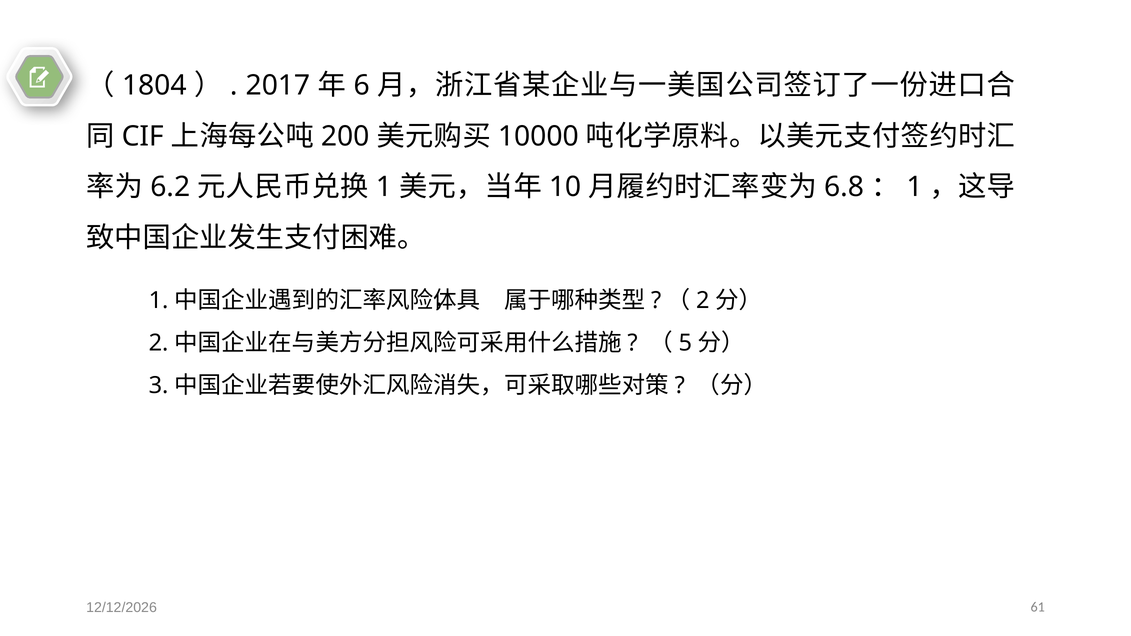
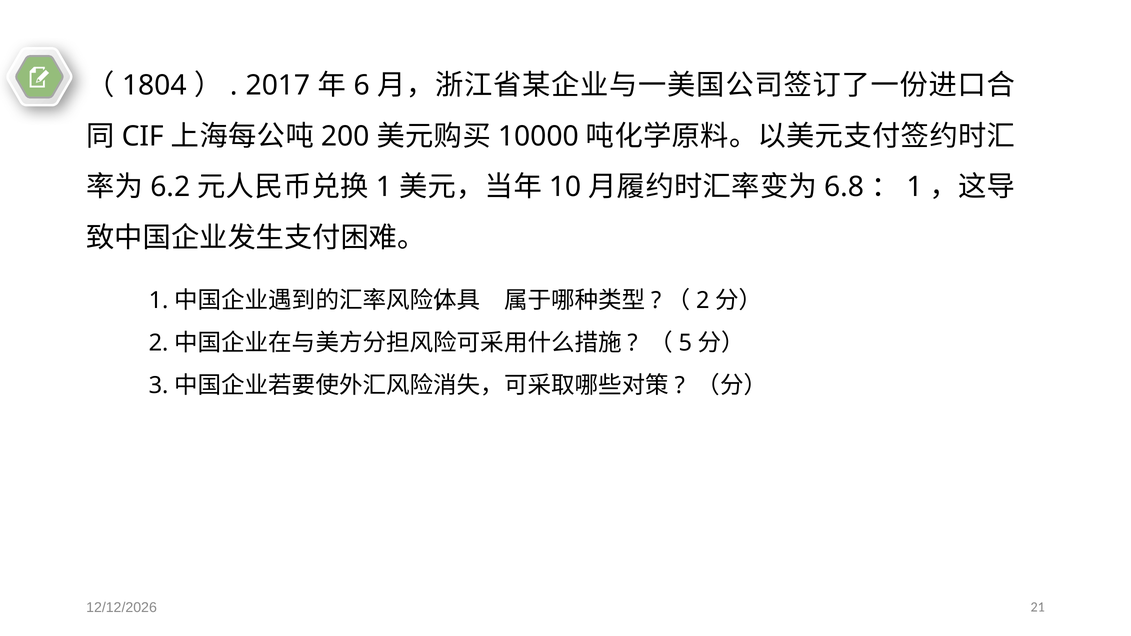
61: 61 -> 21 (1038, 607)
